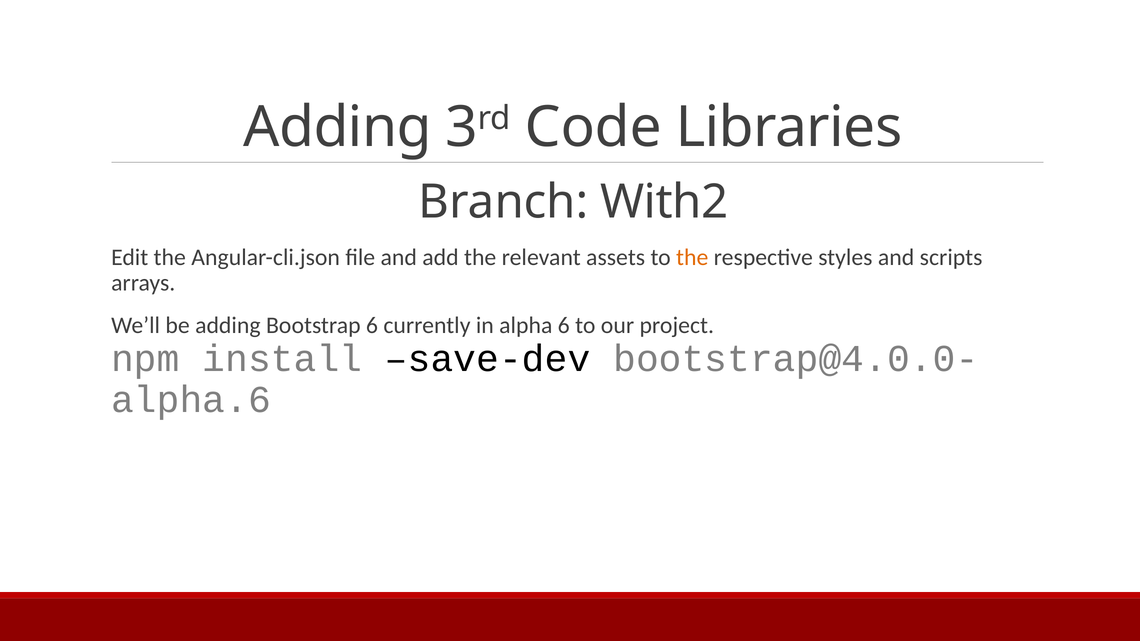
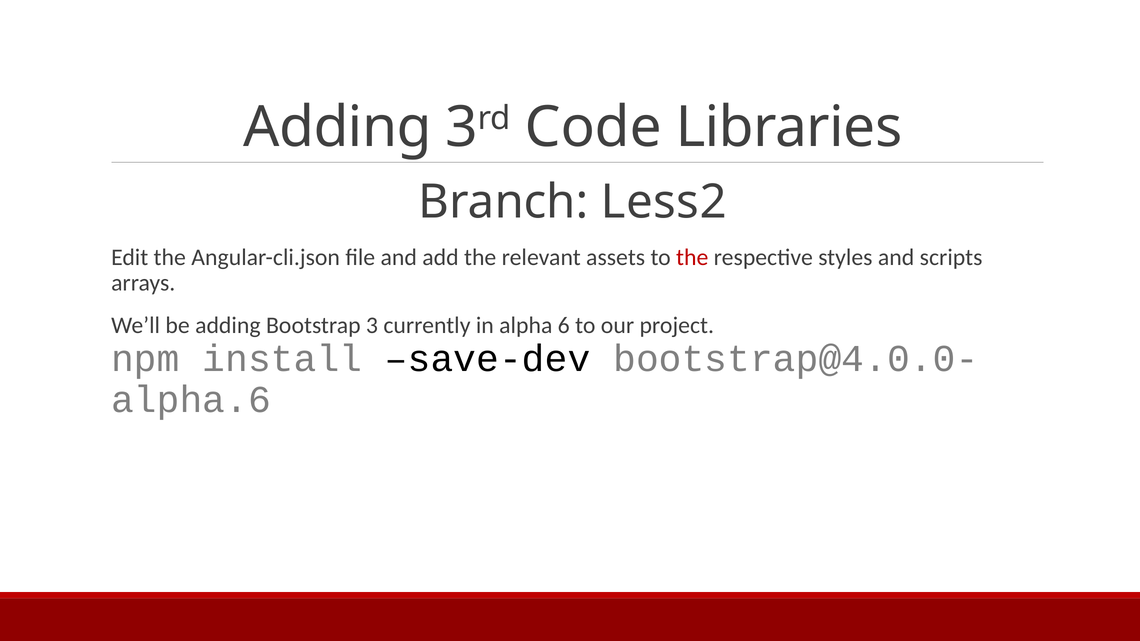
With2: With2 -> Less2 (664, 202)
the colour: orange -> red (692, 257)
Bootstrap 6: 6 -> 3 (372, 325)
